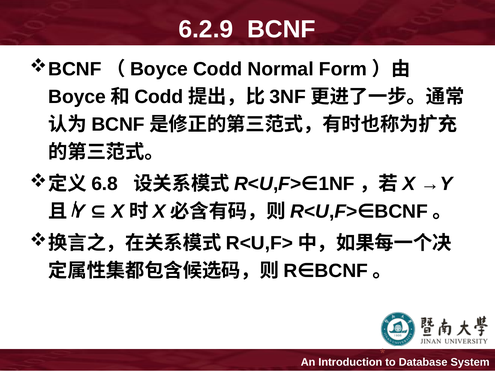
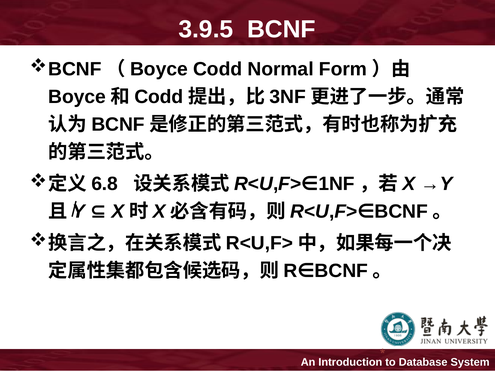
6.2.9: 6.2.9 -> 3.9.5 (206, 29)
